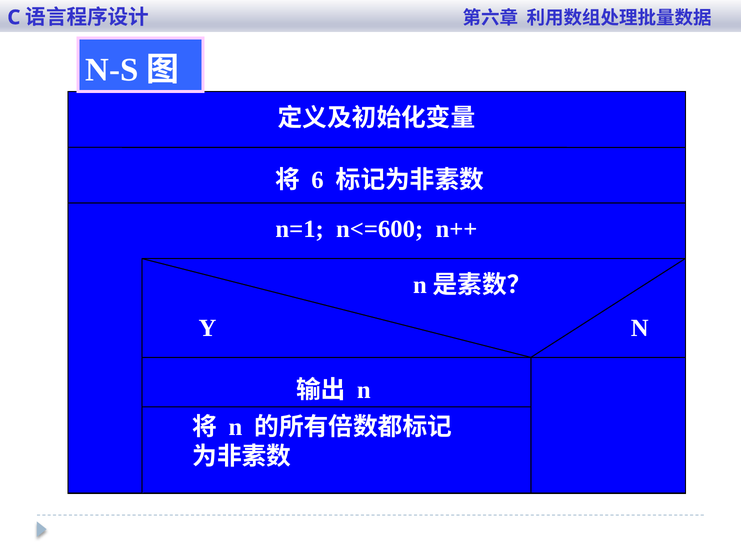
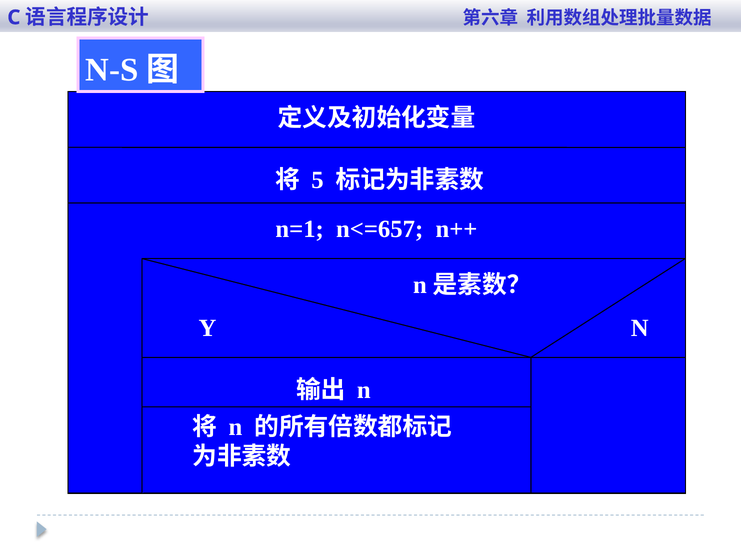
6: 6 -> 5 (318, 180)
n<=600: n<=600 -> n<=657 (380, 229)
